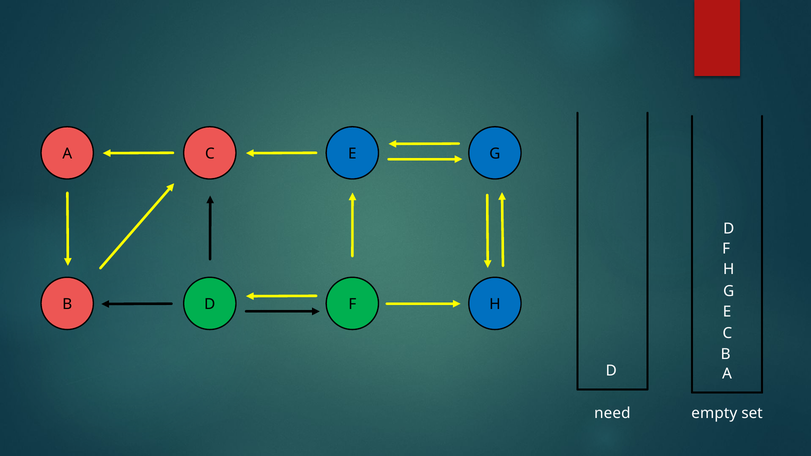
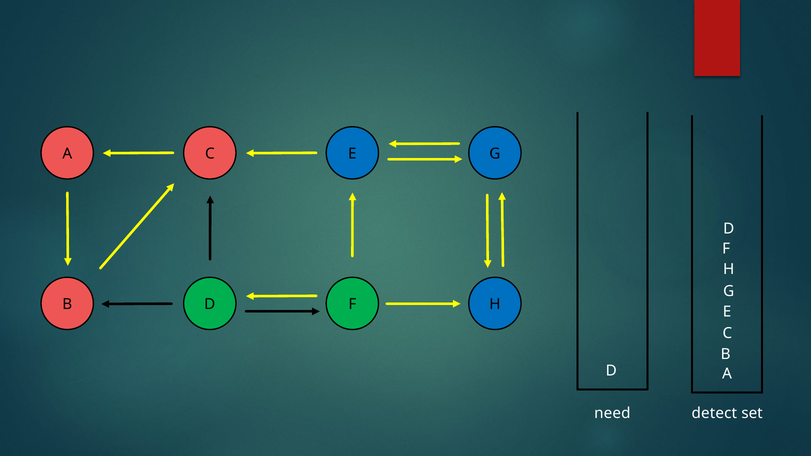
empty: empty -> detect (714, 413)
